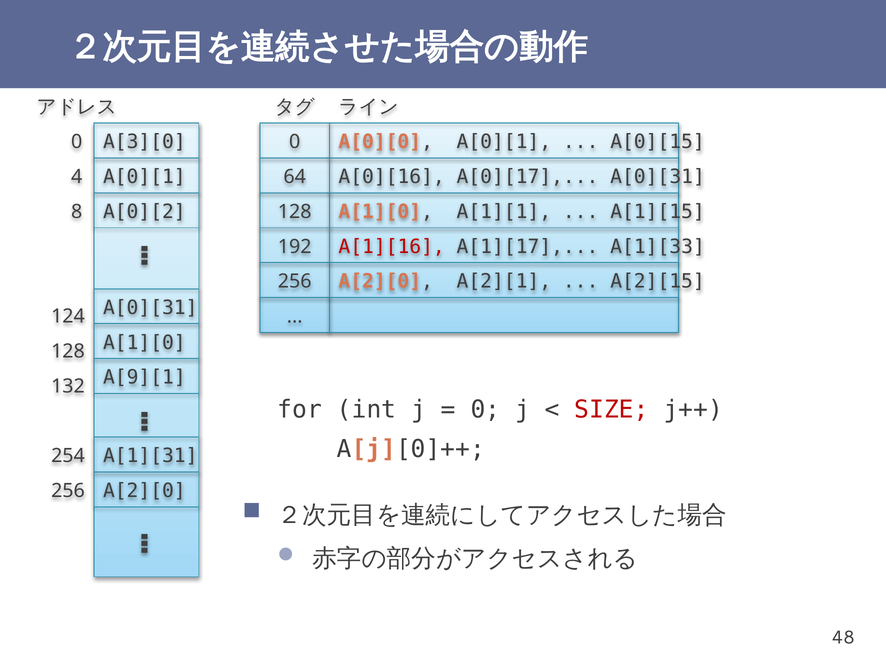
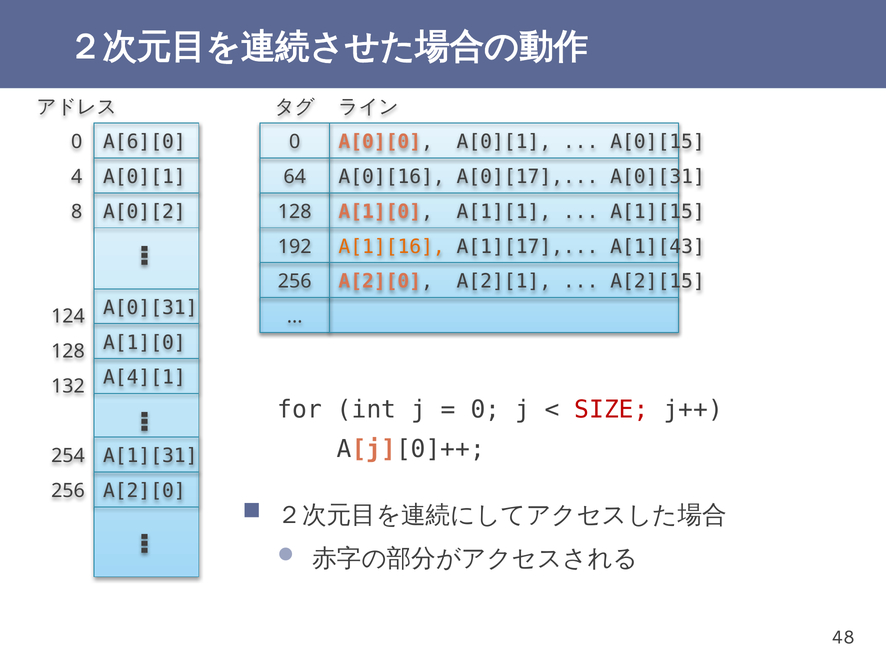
A[3][0: A[3][0 -> A[6][0 (144, 142)
A[1][16 colour: red -> orange (392, 246)
A[1][33: A[1][33 -> A[1][43 (658, 246)
A[9][1: A[9][1 -> A[4][1 (144, 377)
